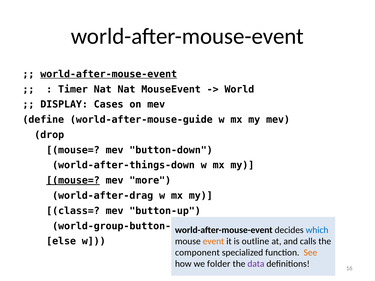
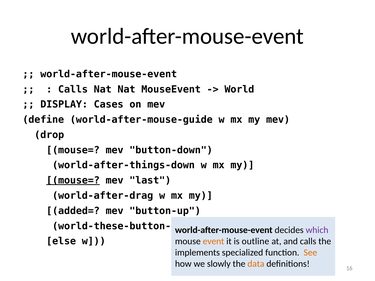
world-after-mouse-event underline: present -> none (109, 74)
Timer: Timer -> Calls (73, 89)
more: more -> last (150, 181)
class=: class= -> added= (73, 211)
world-group-button-up: world-group-button-up -> world-these-button-up (118, 226)
which colour: blue -> purple (317, 230)
component: component -> implements (197, 253)
folder: folder -> slowly (219, 264)
data colour: purple -> orange (256, 264)
